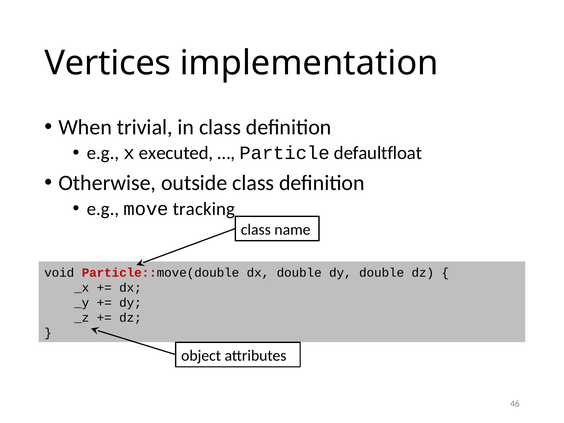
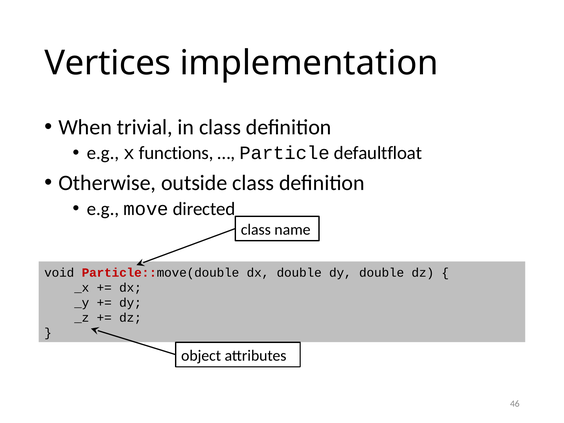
executed: executed -> functions (176, 153)
tracking: tracking -> directed (204, 209)
